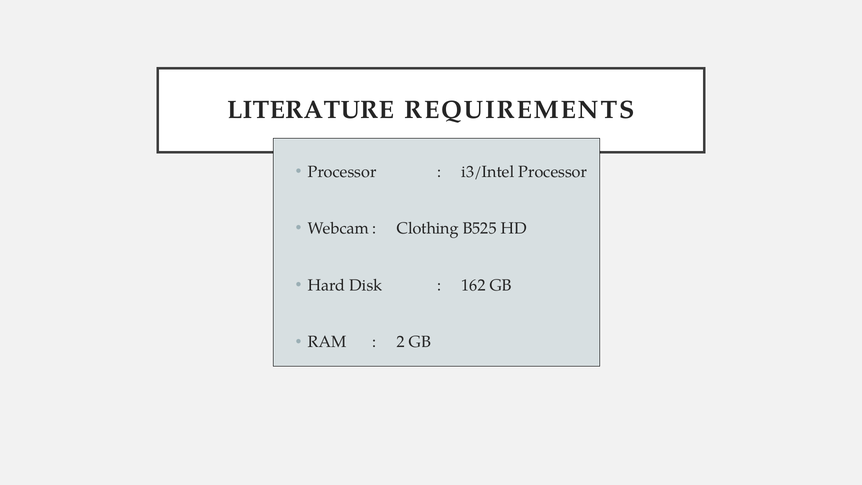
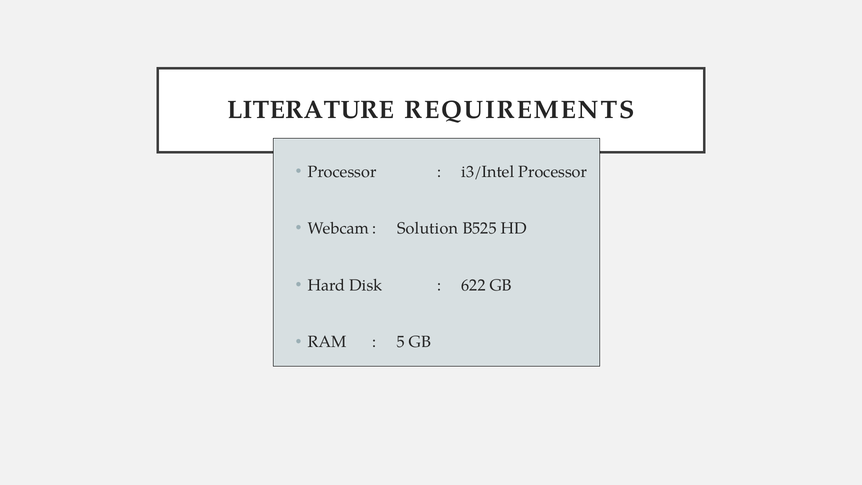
Clothing: Clothing -> Solution (428, 228)
162: 162 -> 622 (473, 285)
2: 2 -> 5 (401, 342)
